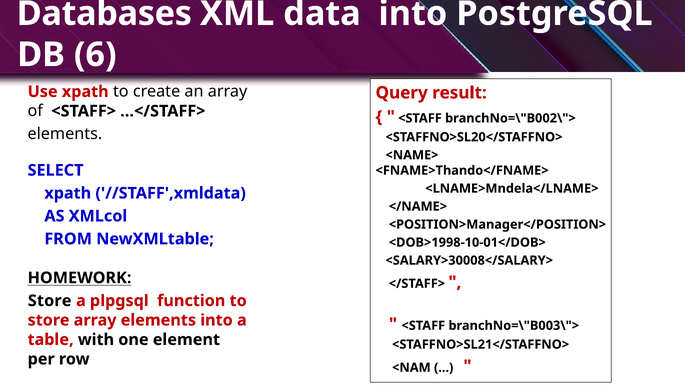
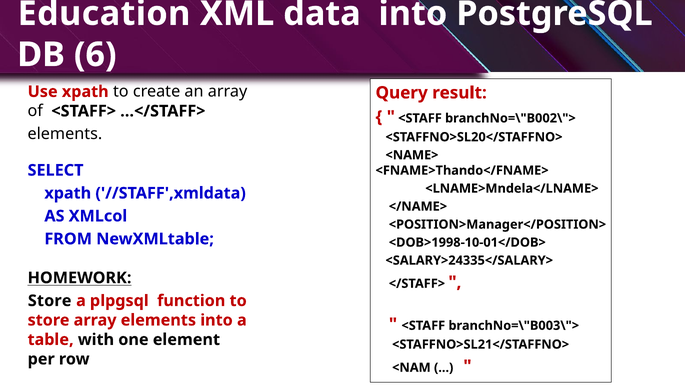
Databases: Databases -> Education (104, 14)
<SALARY>30008</SALARY>: <SALARY>30008</SALARY> -> <SALARY>24335</SALARY> (469, 260)
